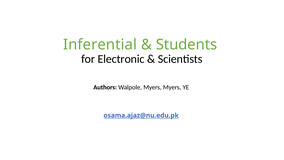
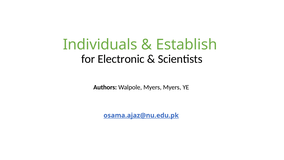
Inferential: Inferential -> Individuals (100, 44)
Students: Students -> Establish (187, 44)
